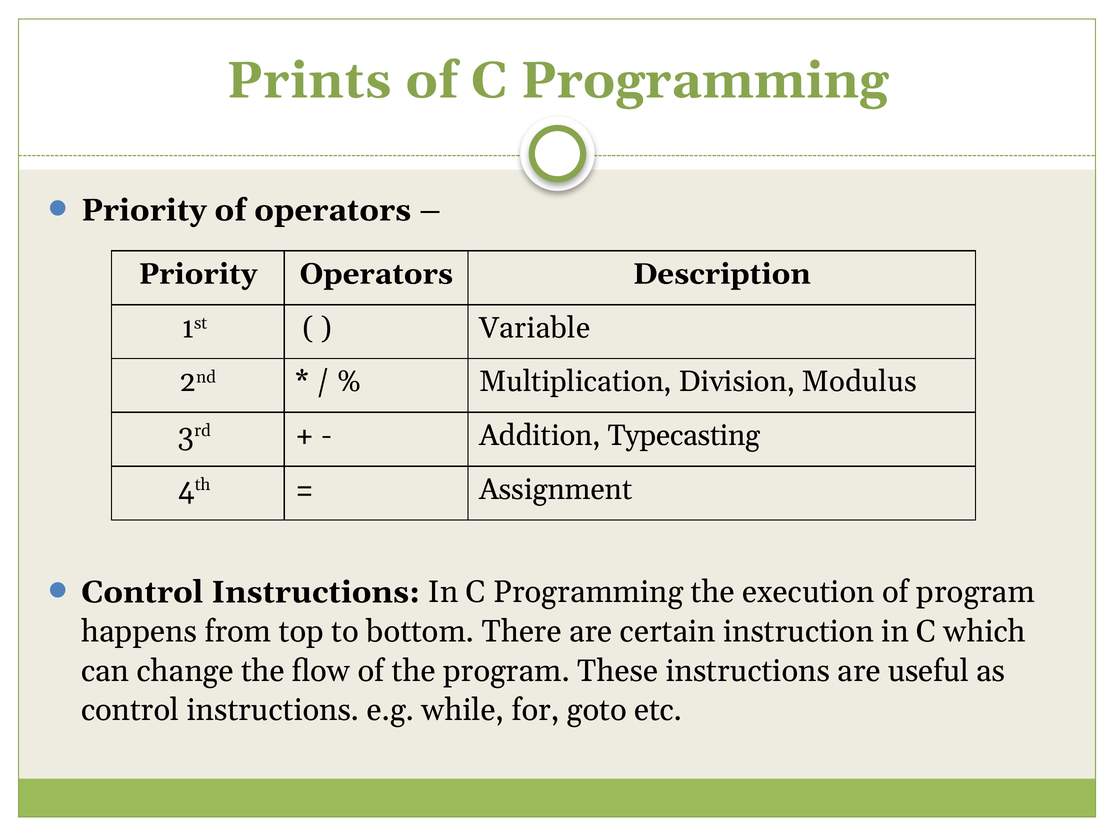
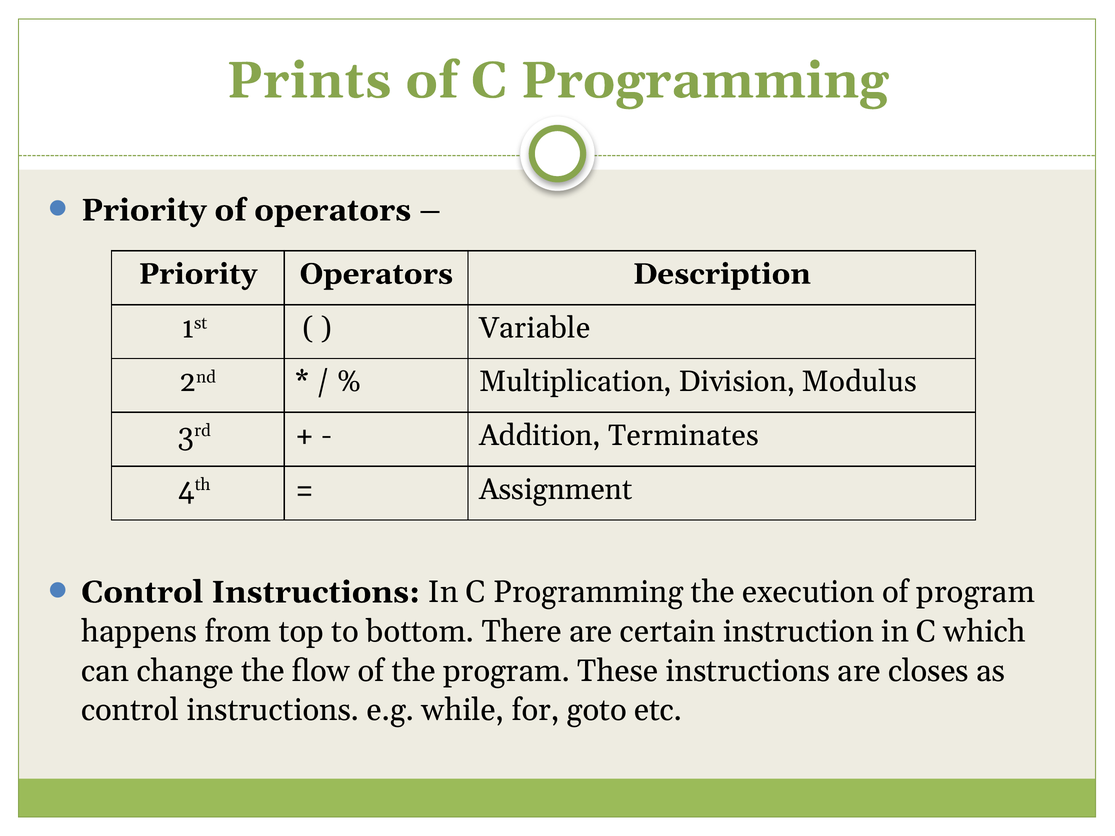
Typecasting: Typecasting -> Terminates (684, 436)
useful: useful -> closes (928, 671)
